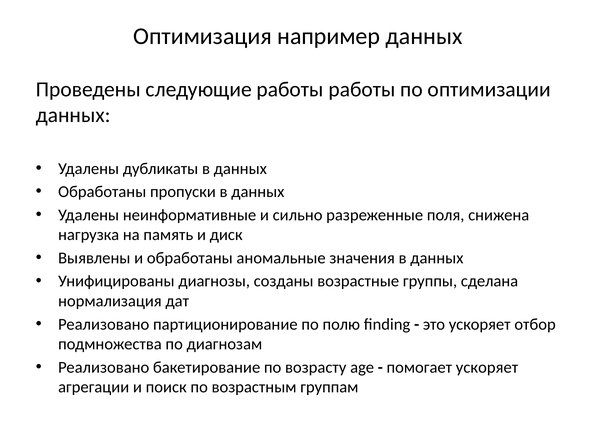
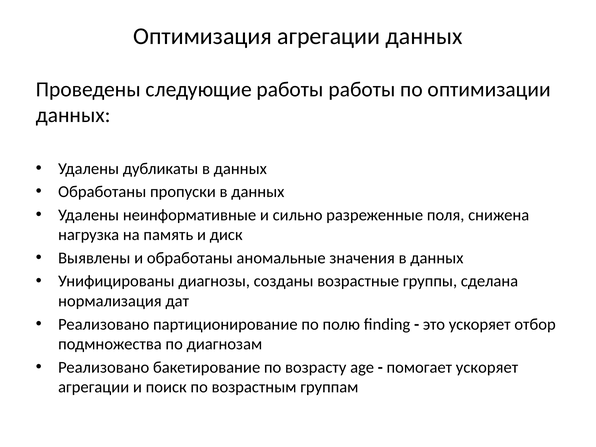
Оптимизация например: например -> агрегации (329, 36)
